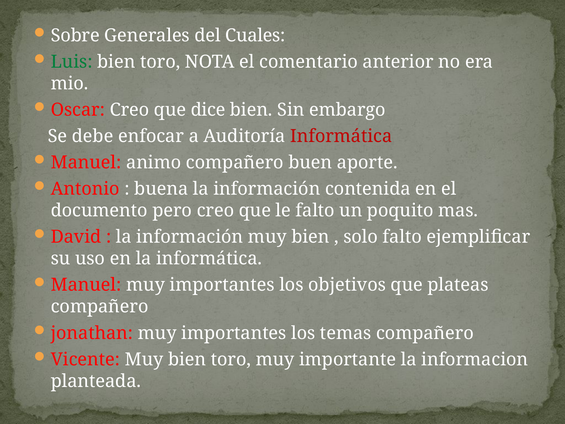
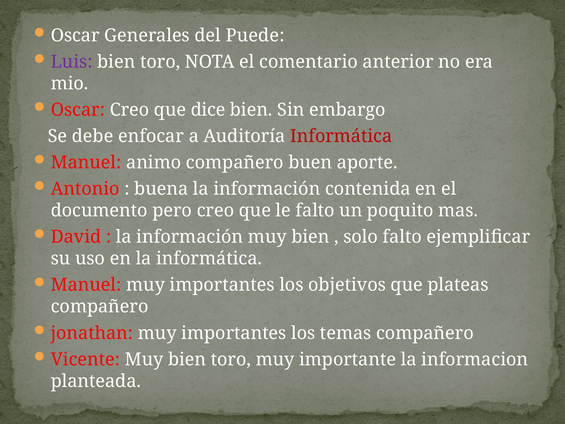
Sobre: Sobre -> Oscar (75, 35)
Cuales: Cuales -> Puede (255, 35)
Luis colour: green -> purple (72, 62)
